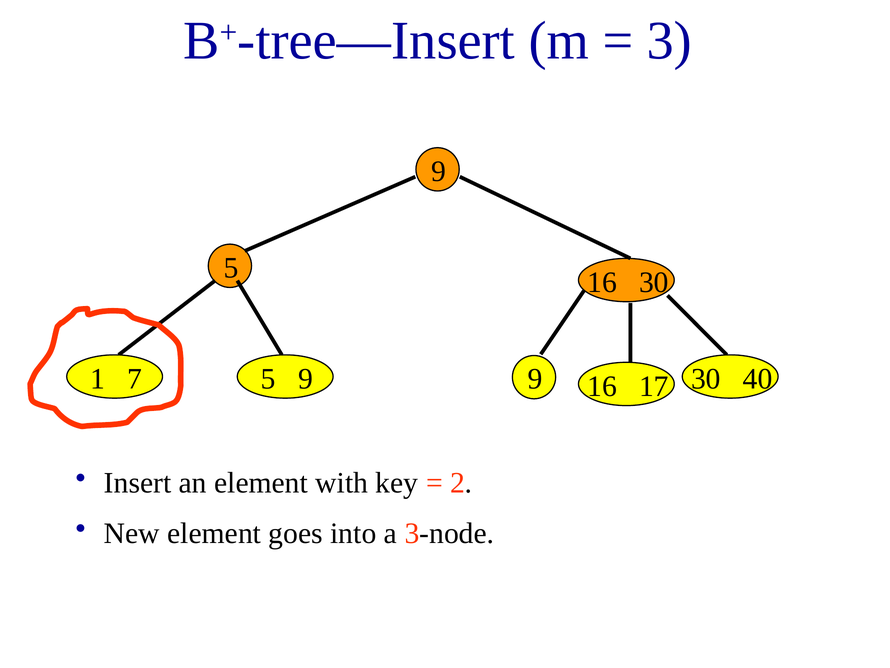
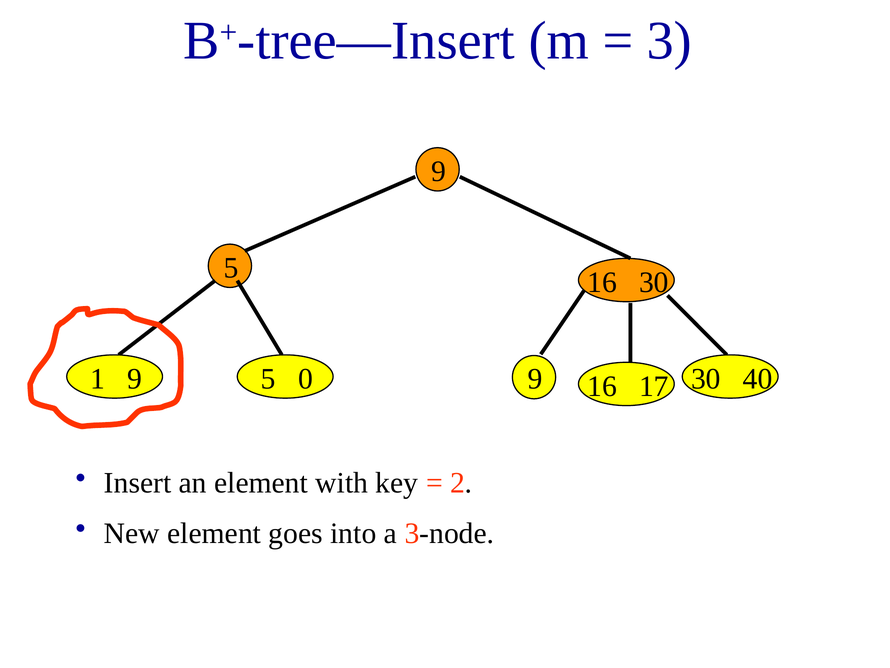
1 7: 7 -> 9 (135, 379)
5 9: 9 -> 0 (305, 379)
